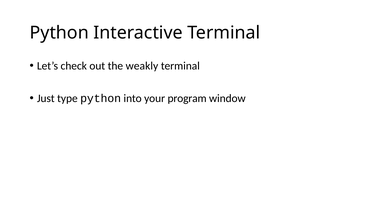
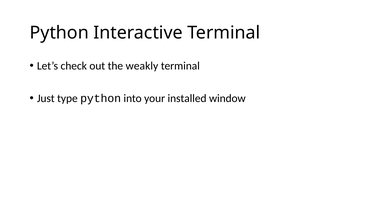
program: program -> installed (187, 98)
